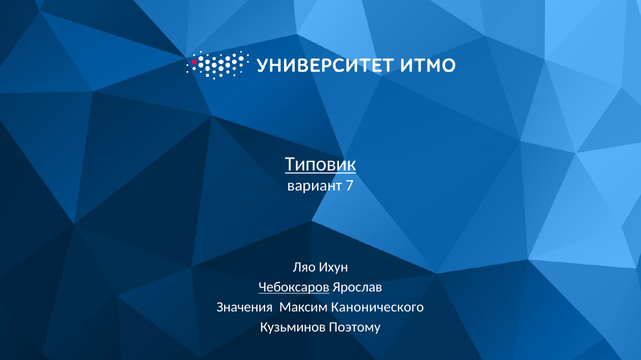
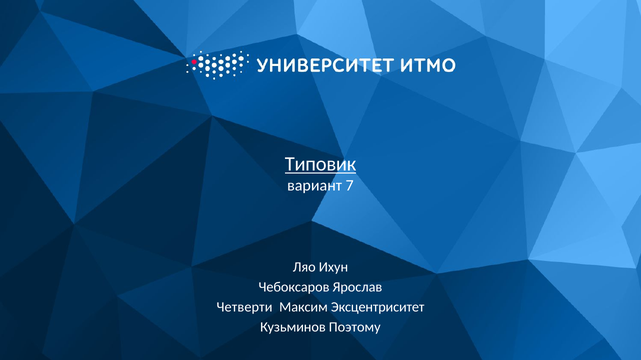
Чебоксаров underline: present -> none (294, 288)
Значения: Значения -> Четверти (245, 308)
Канонического: Канонического -> Эксцентриситет (378, 308)
